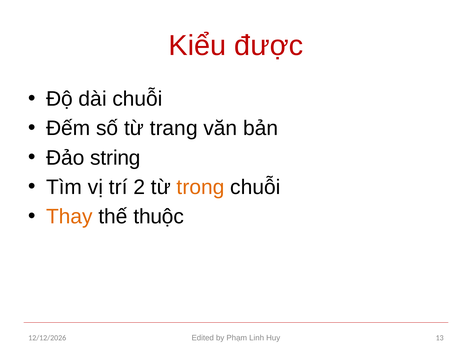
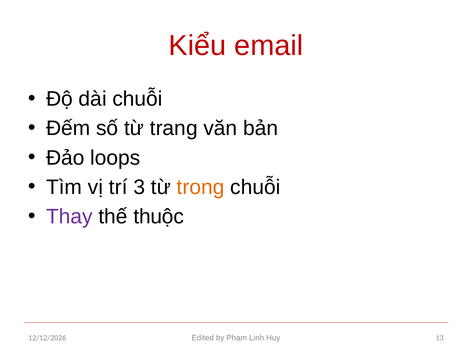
được: được -> email (269, 46)
string: string -> loops (115, 158)
2: 2 -> 3 (139, 187)
Thay colour: orange -> purple (69, 217)
